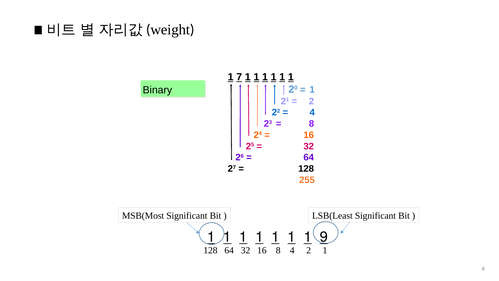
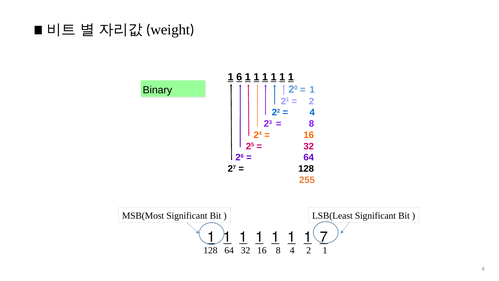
7: 7 -> 6 (239, 77)
9: 9 -> 7 (324, 237)
